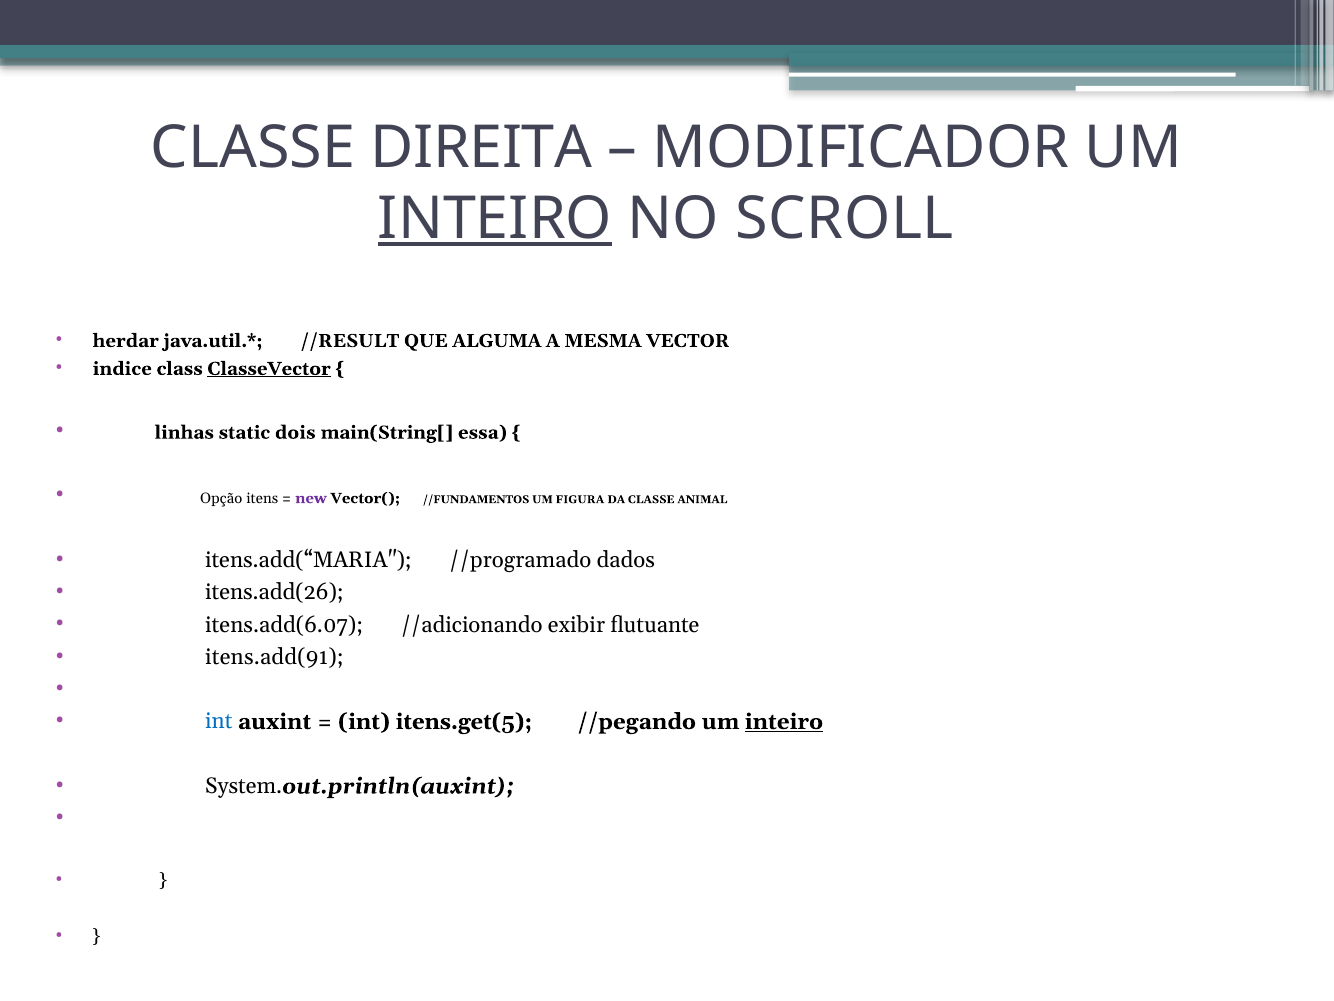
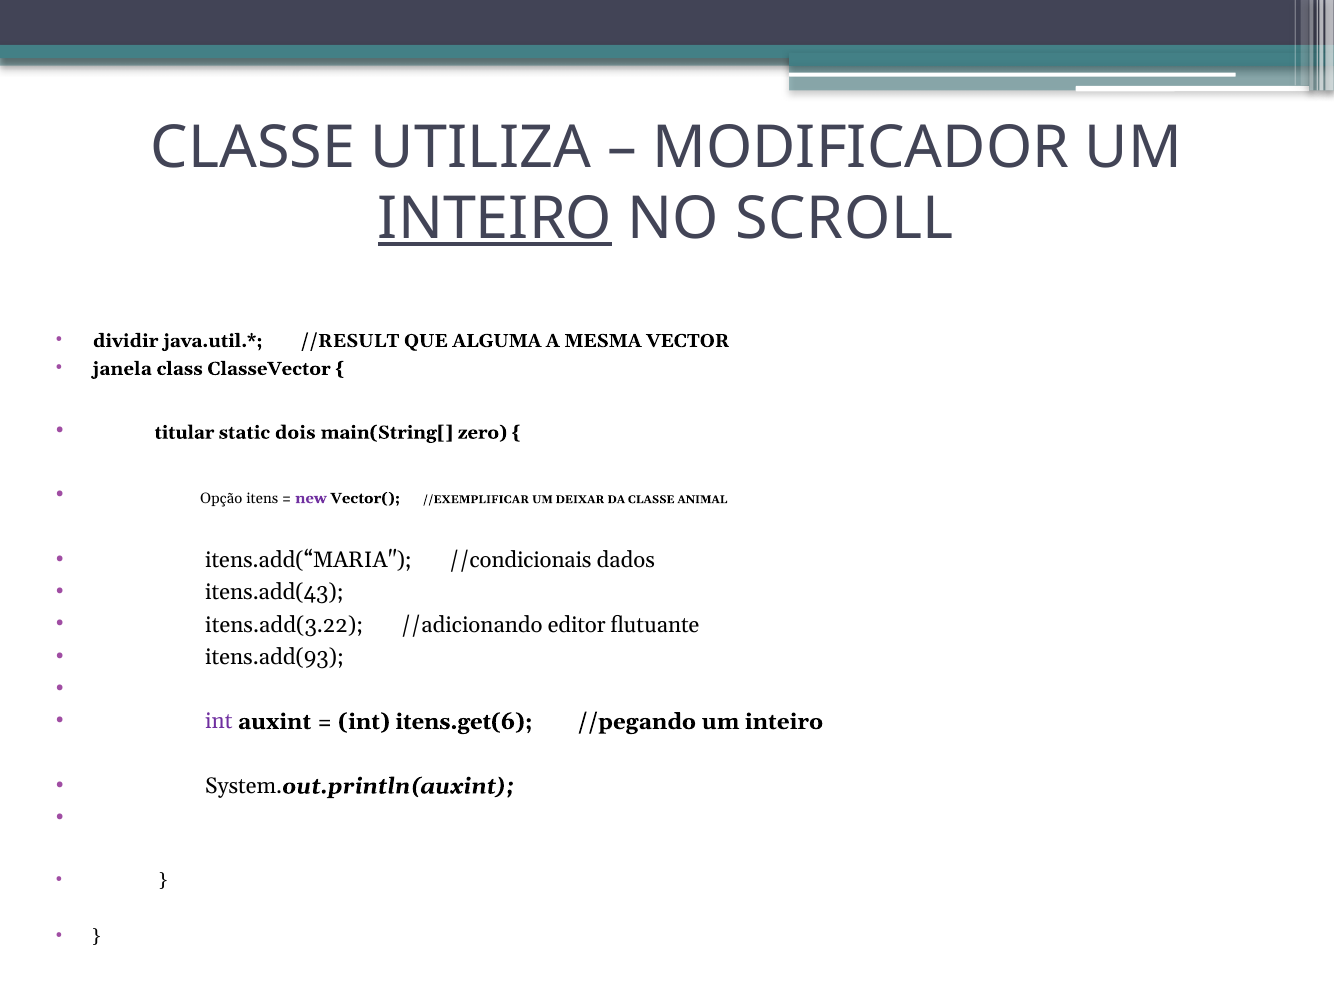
DIREITA: DIREITA -> UTILIZA (481, 147)
herdar: herdar -> dividir (126, 341)
indice: indice -> janela (122, 369)
ClasseVector underline: present -> none (269, 369)
linhas: linhas -> titular (184, 432)
essa: essa -> zero (483, 432)
//FUNDAMENTOS: //FUNDAMENTOS -> //EXEMPLIFICAR (476, 499)
FIGURA: FIGURA -> DEIXAR (580, 499)
//programado: //programado -> //condicionais (520, 560)
itens.add(26: itens.add(26 -> itens.add(43 (274, 592)
itens.add(6.07: itens.add(6.07 -> itens.add(3.22 (284, 625)
exibir: exibir -> editor (577, 625)
itens.add(91: itens.add(91 -> itens.add(93 (275, 657)
int colour: blue -> purple (219, 721)
itens.get(5: itens.get(5 -> itens.get(6 (464, 721)
inteiro underline: present -> none (784, 721)
